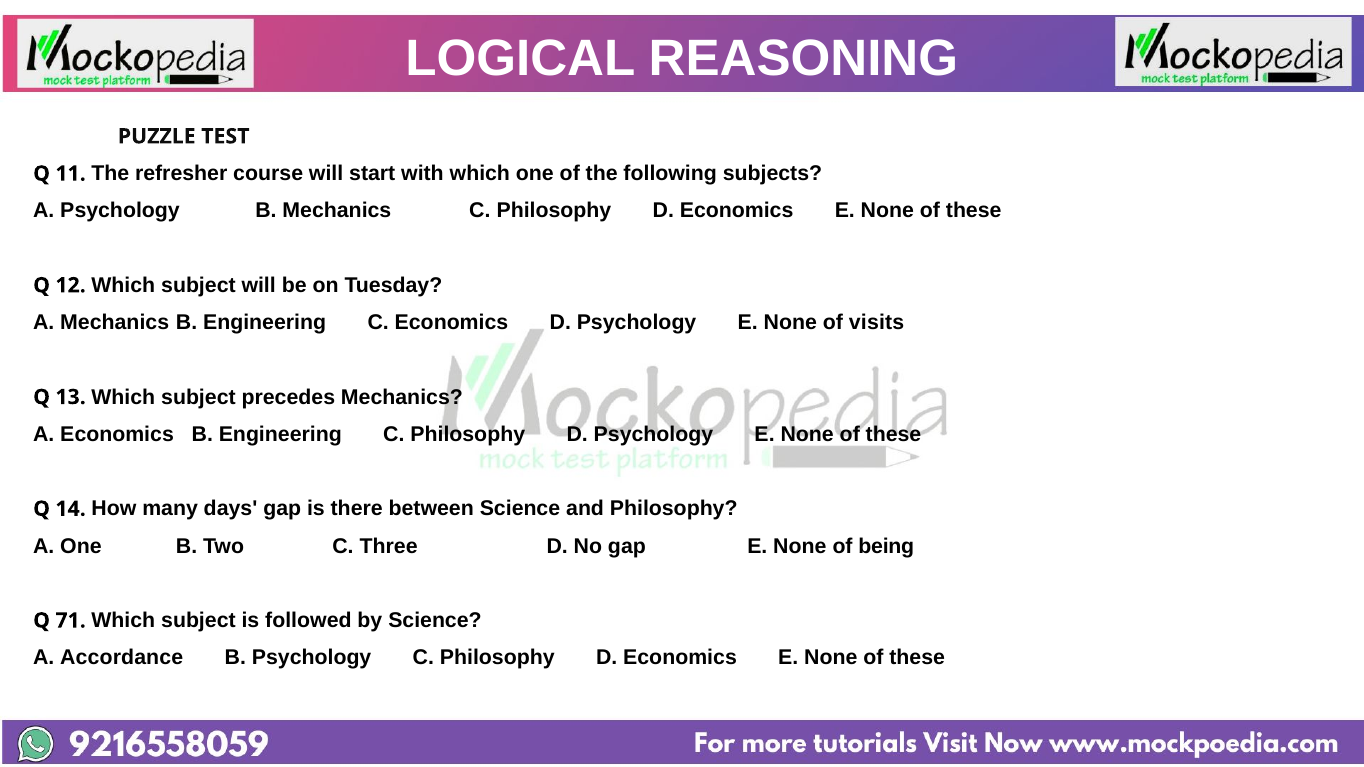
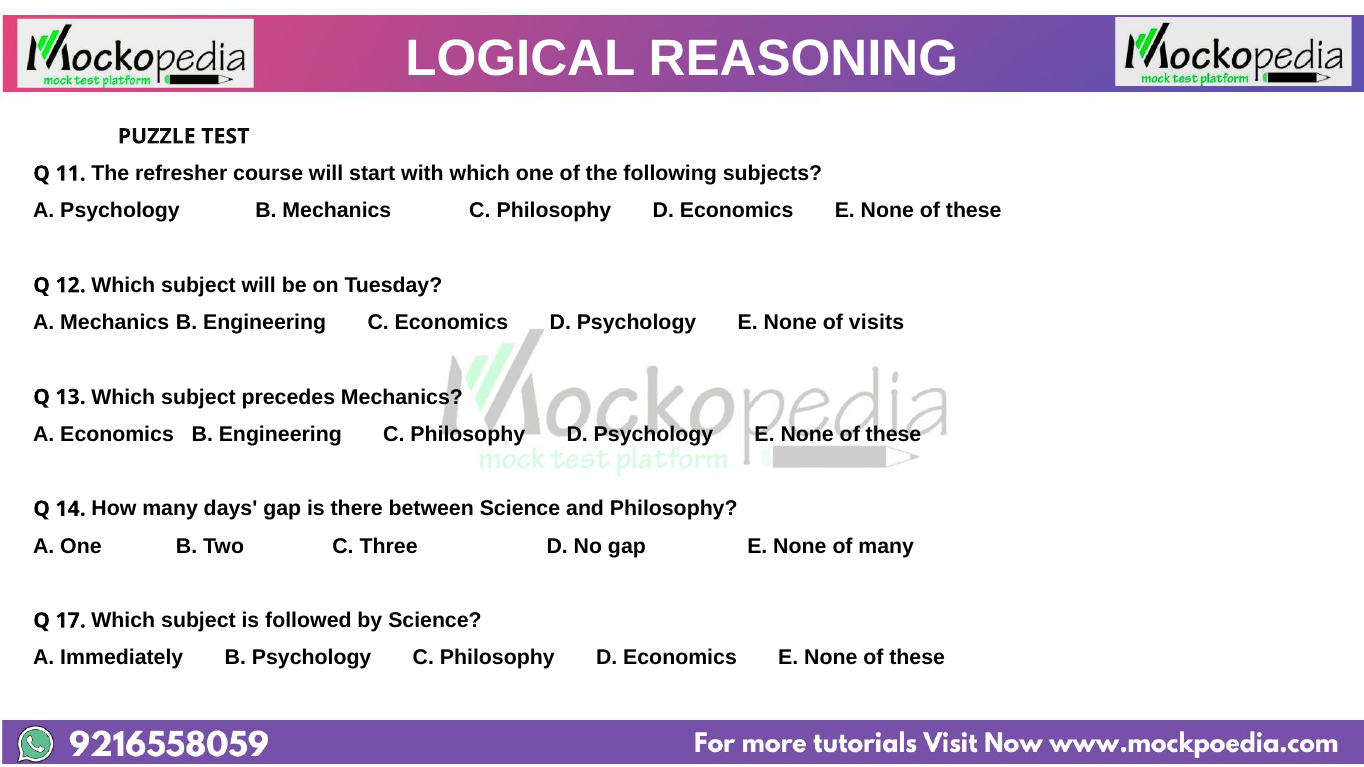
of being: being -> many (886, 546)
71: 71 -> 17 (71, 621)
Accordance: Accordance -> Immediately (122, 658)
